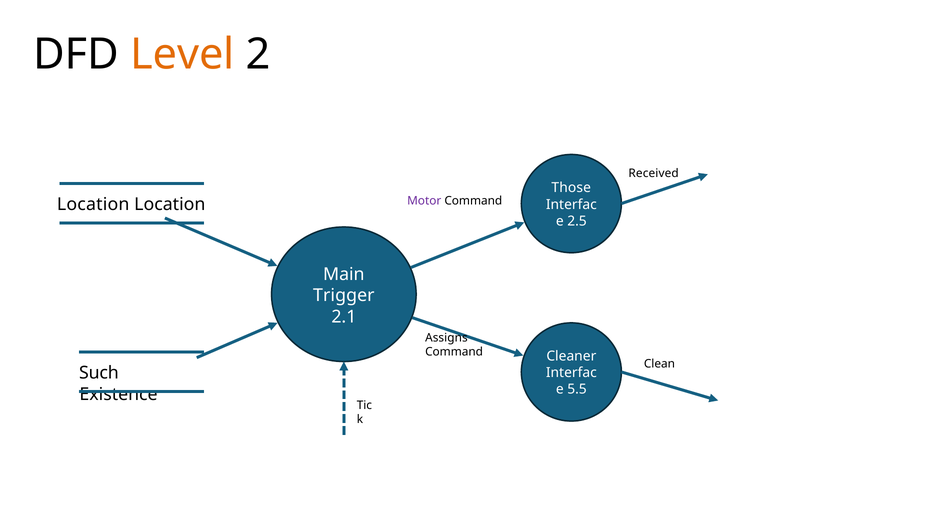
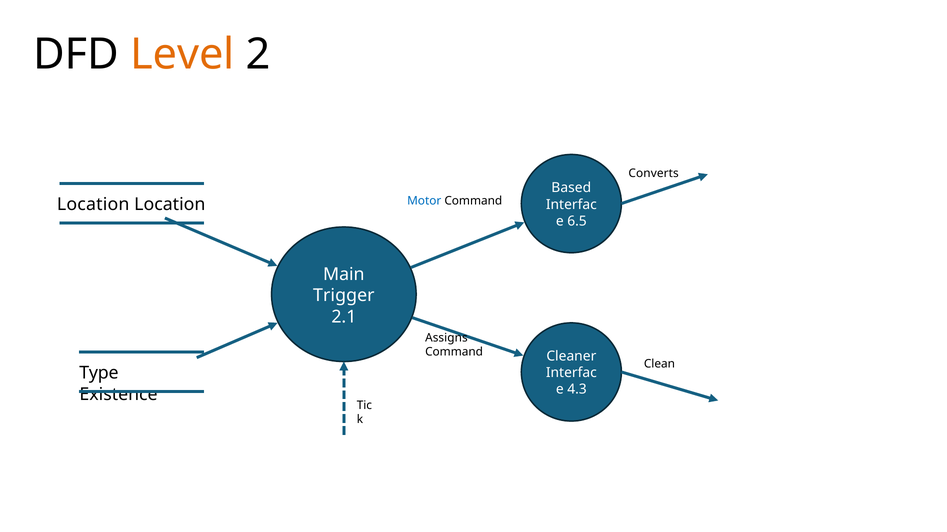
Received: Received -> Converts (654, 174)
Those: Those -> Based (571, 188)
Motor colour: purple -> blue (424, 201)
2.5: 2.5 -> 6.5 (577, 221)
Such: Such -> Type (99, 373)
5.5: 5.5 -> 4.3 (577, 390)
